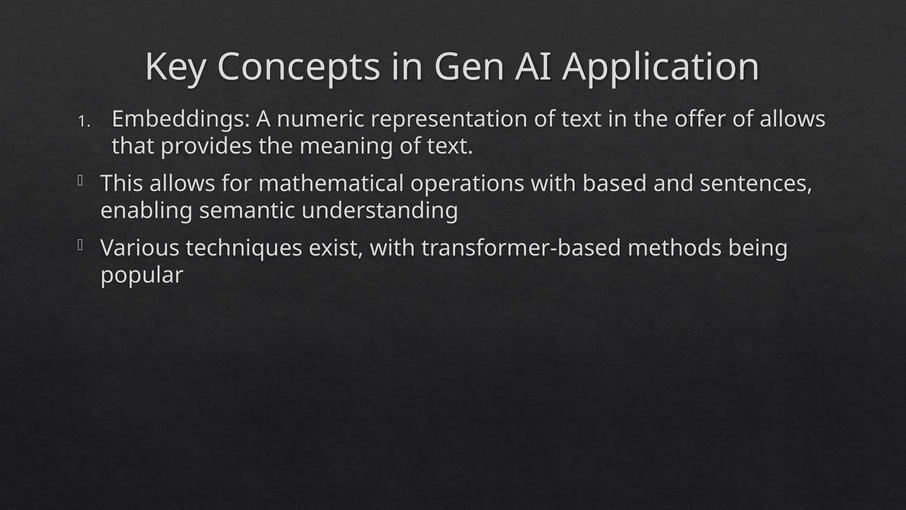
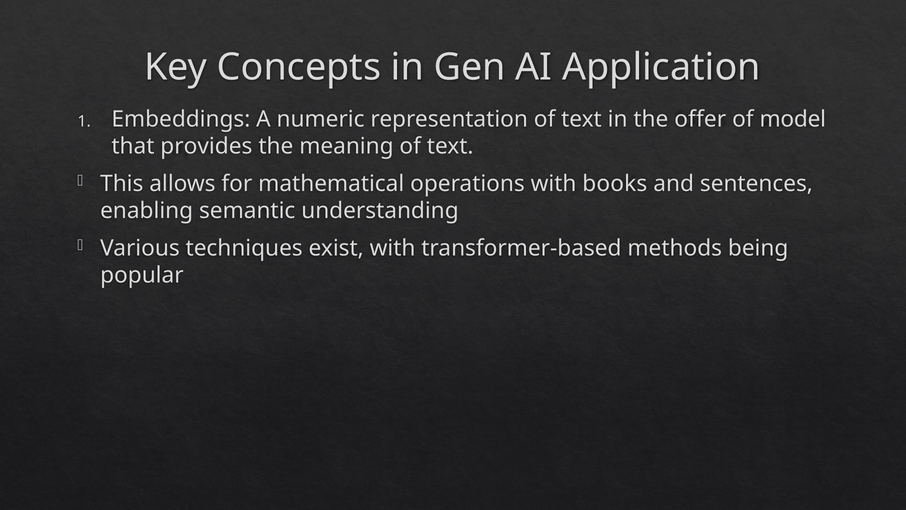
of allows: allows -> model (793, 119)
based: based -> books (615, 184)
